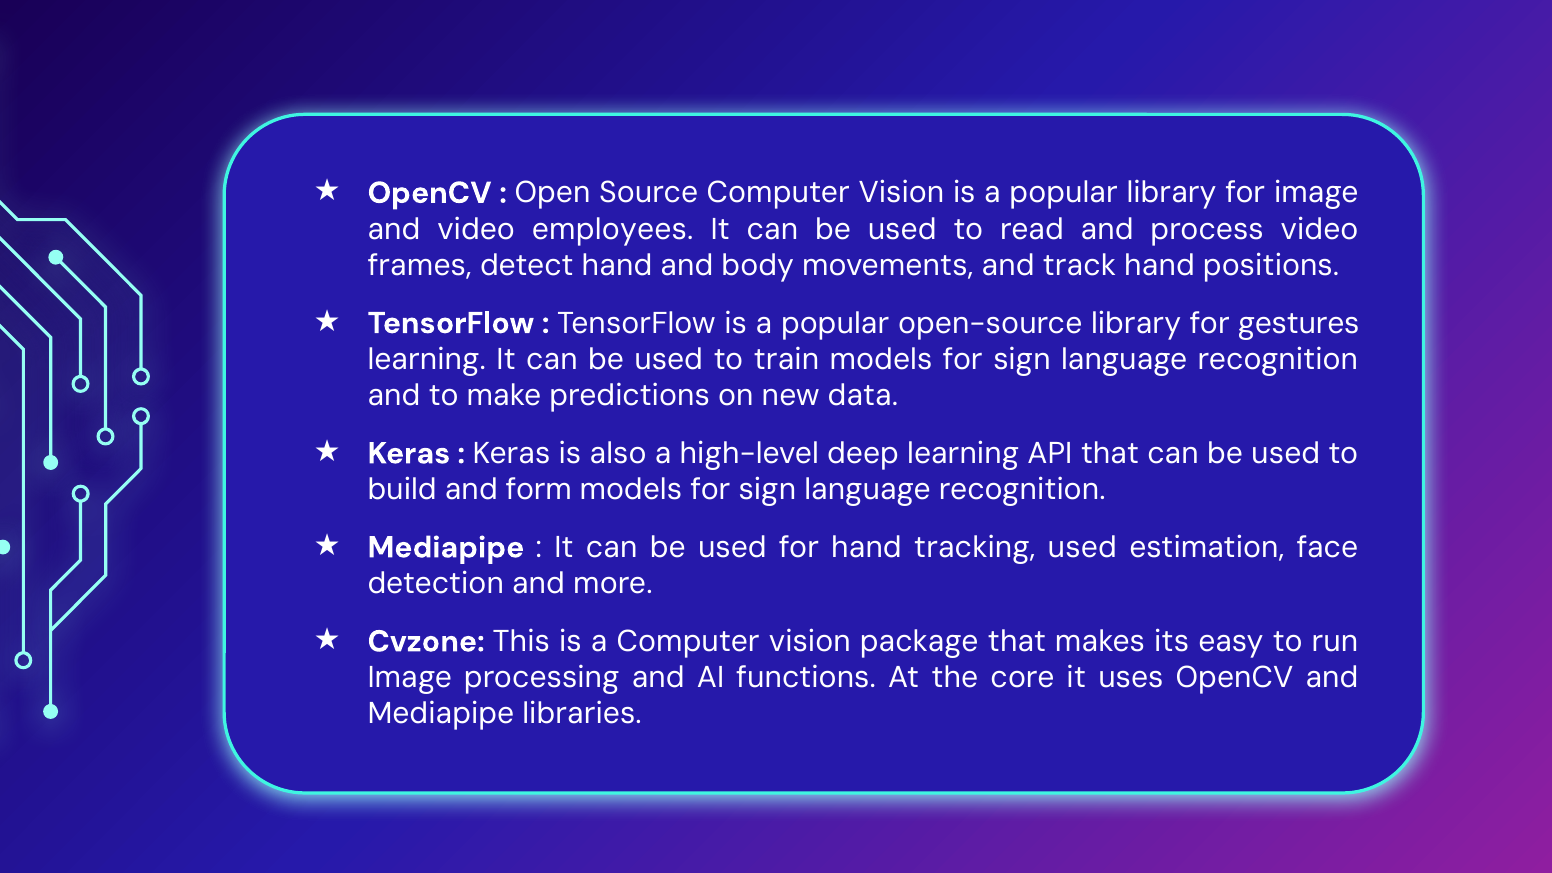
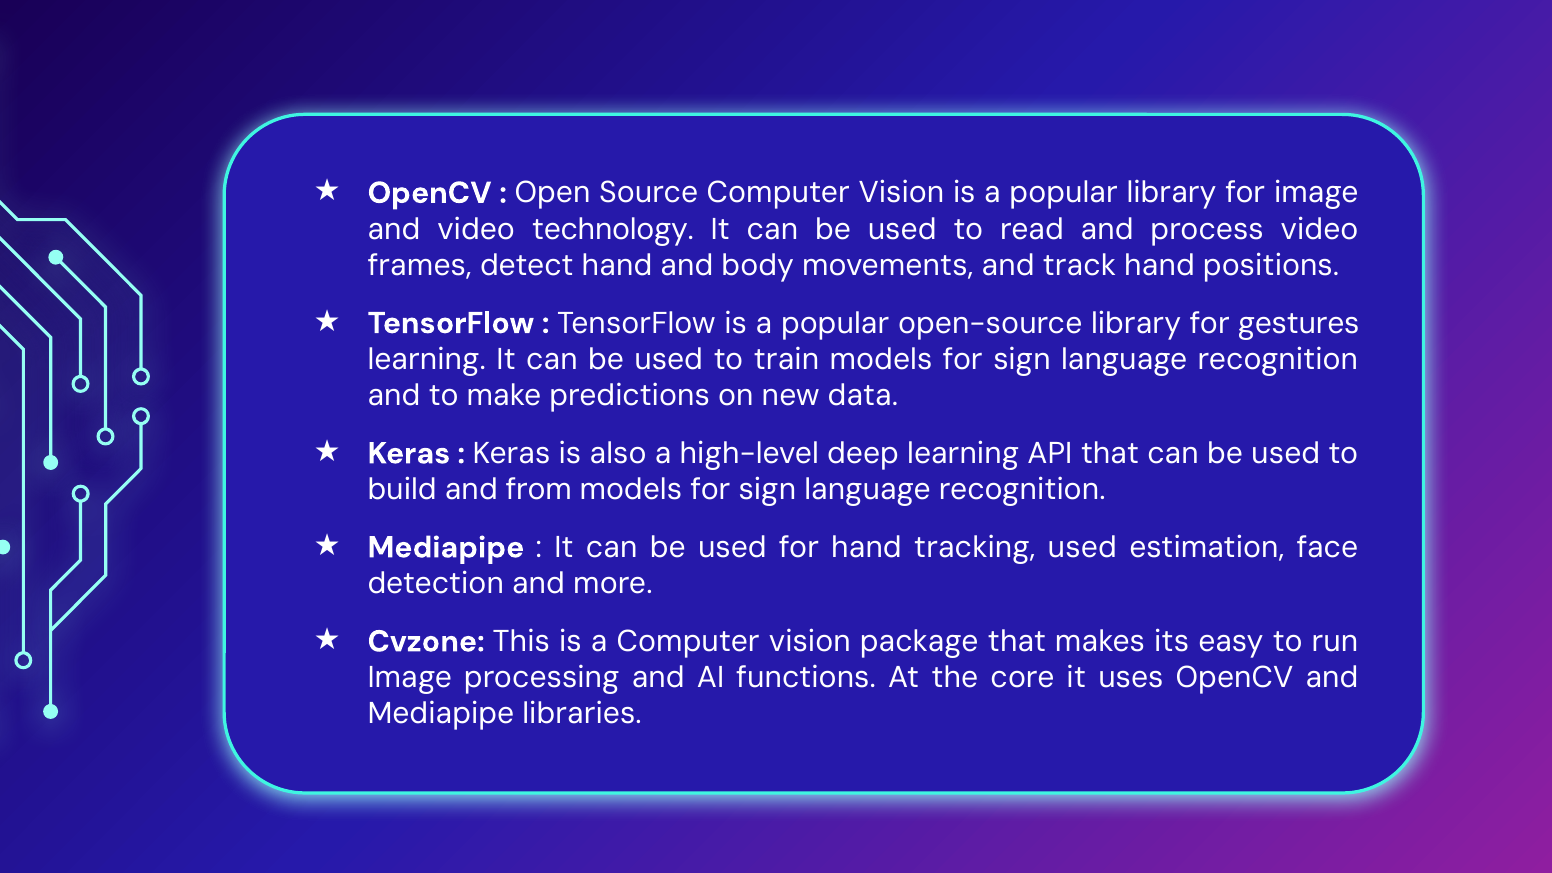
employees: employees -> technology (613, 229)
form: form -> from (539, 490)
